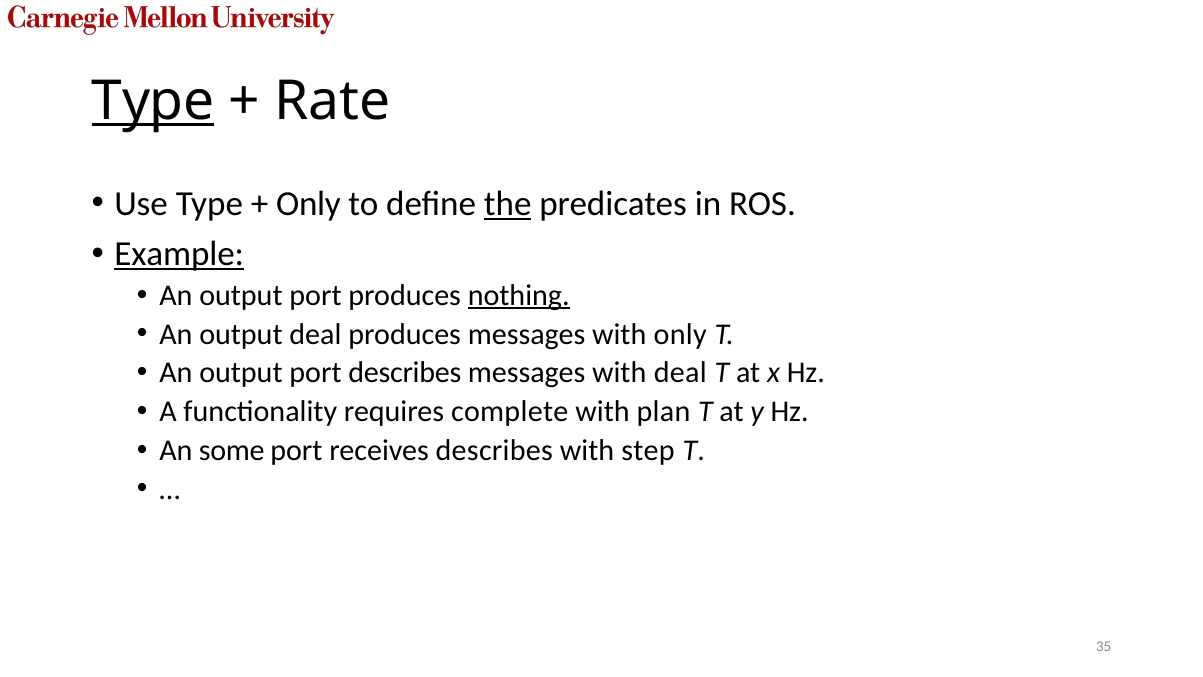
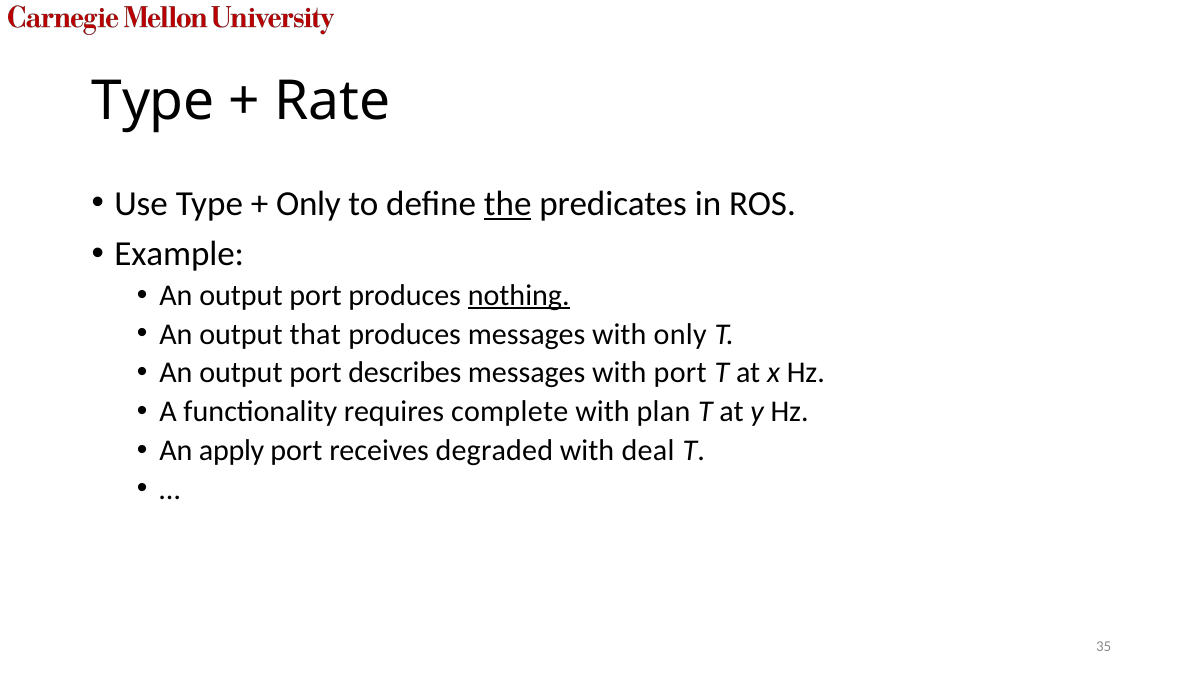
Type underline: present -> none (153, 101)
Example underline: present -> none (179, 254)
output deal: deal -> that (315, 334)
with deal: deal -> port (680, 373)
some: some -> apply (232, 450)
receives describes: describes -> degraded (494, 450)
step: step -> deal (648, 450)
